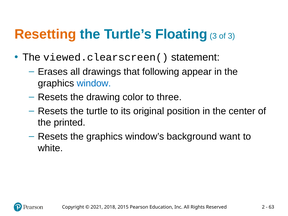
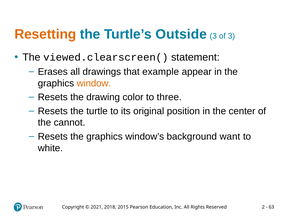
Floating: Floating -> Outside (181, 34)
following: following -> example (161, 72)
window colour: blue -> orange (94, 83)
printed: printed -> cannot (70, 123)
